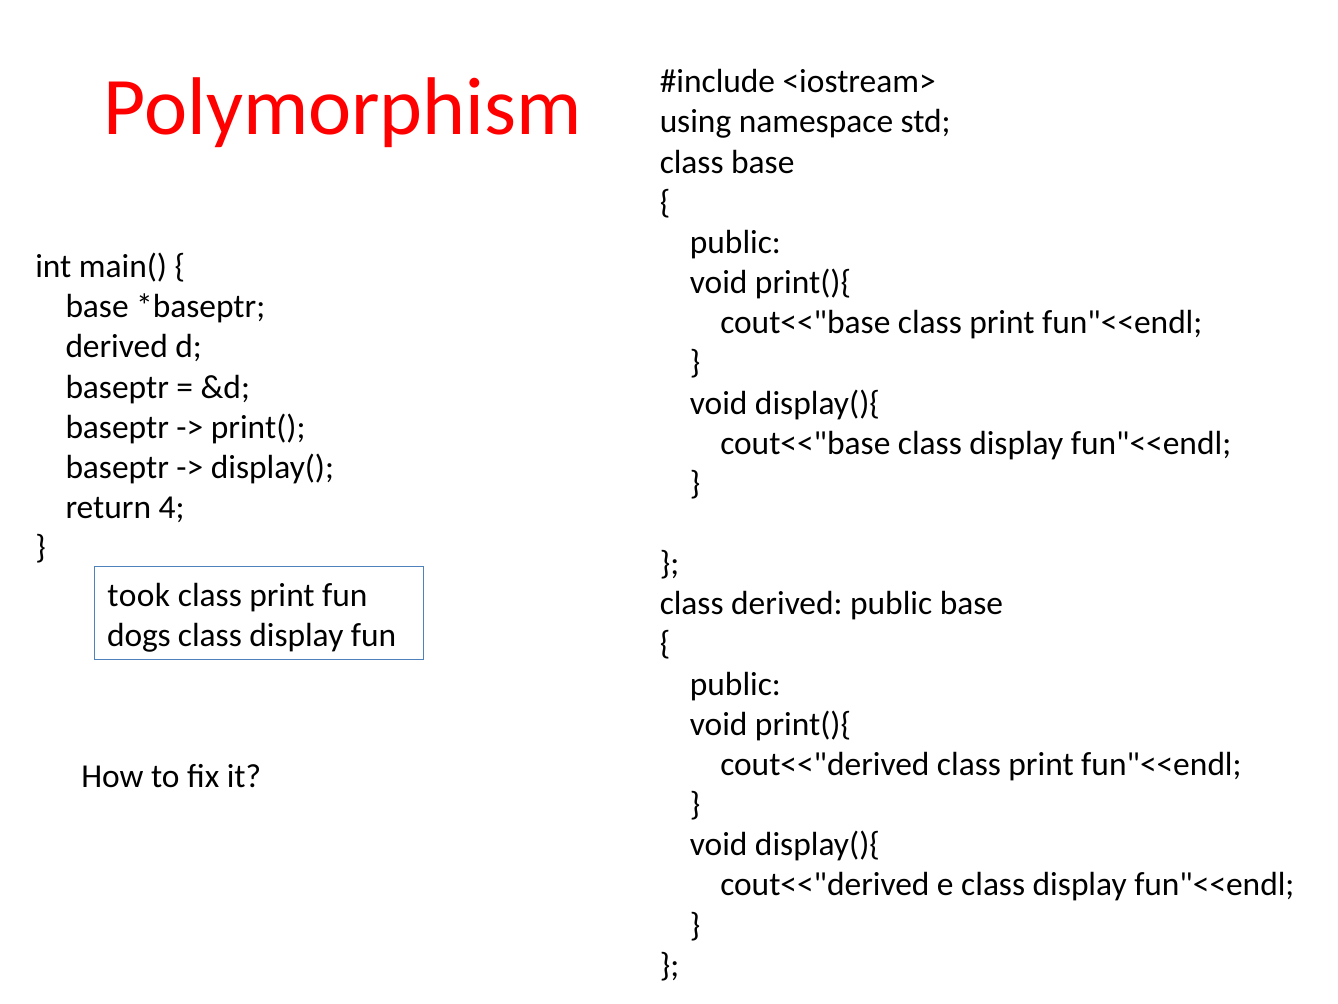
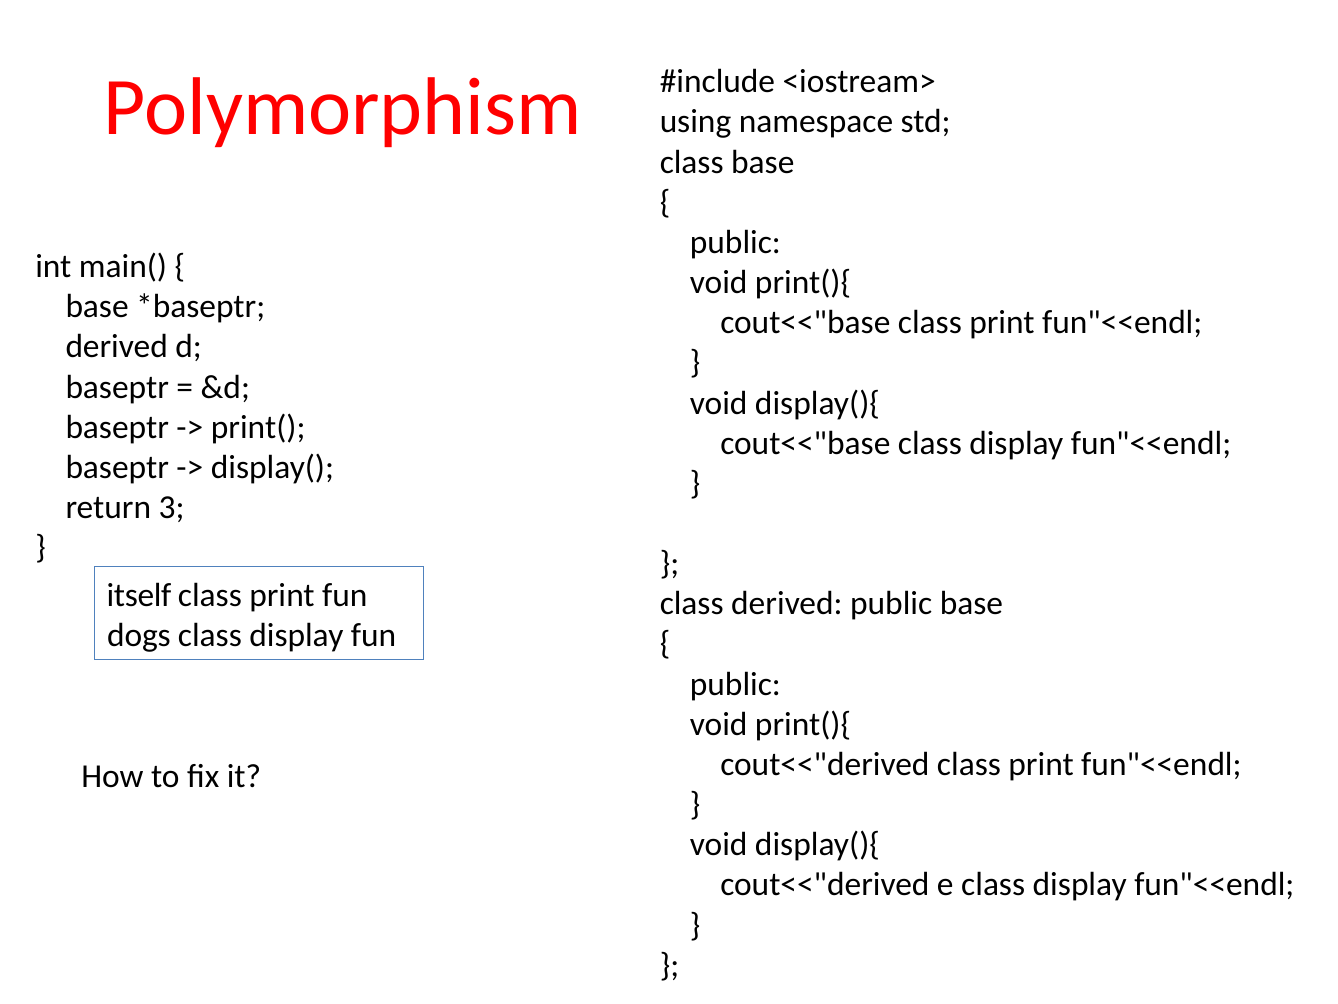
4: 4 -> 3 (172, 507)
took: took -> itself (139, 595)
